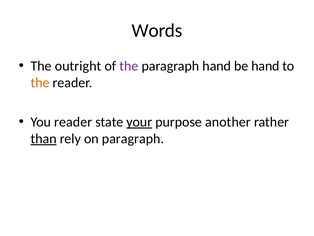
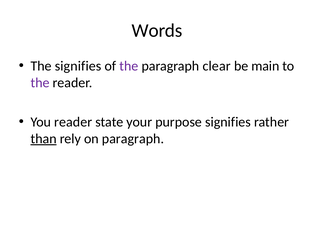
The outright: outright -> signifies (78, 66)
paragraph hand: hand -> clear (217, 66)
be hand: hand -> main (265, 66)
the colour: orange -> purple (40, 83)
your underline: present -> none (139, 122)
purpose another: another -> signifies (228, 122)
